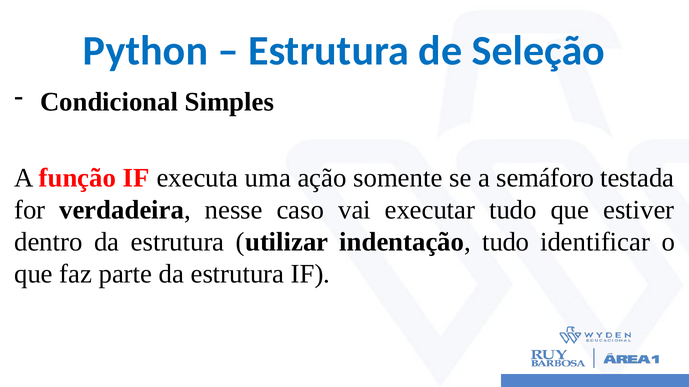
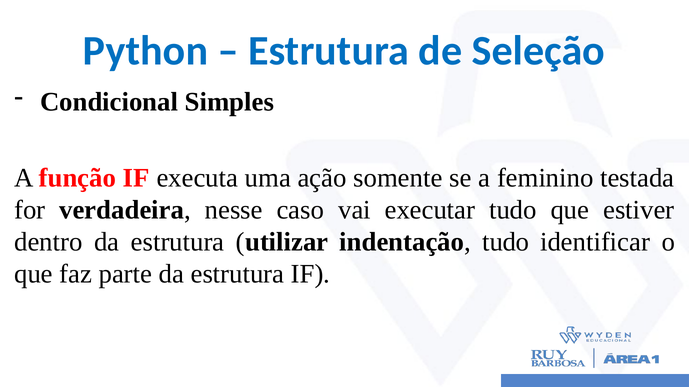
semáforo: semáforo -> feminino (545, 178)
